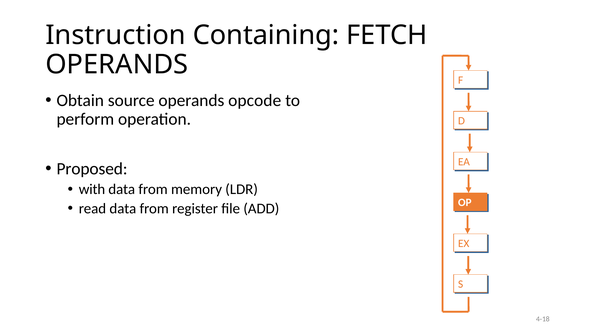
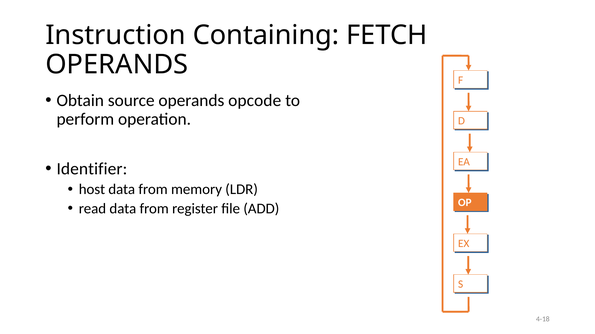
Proposed: Proposed -> Identifier (92, 169)
with: with -> host (92, 190)
